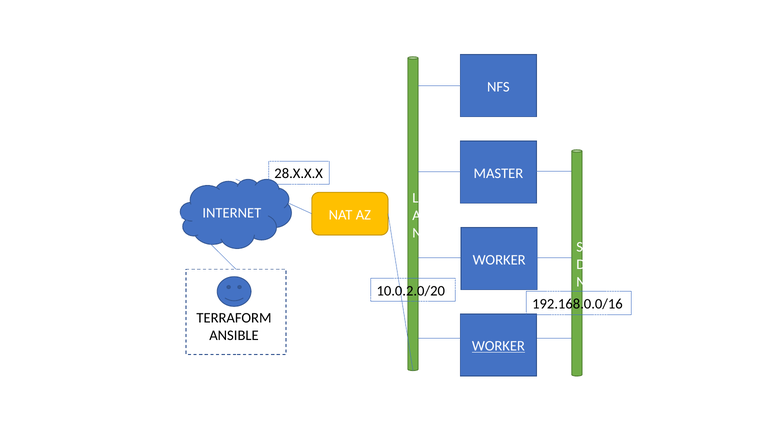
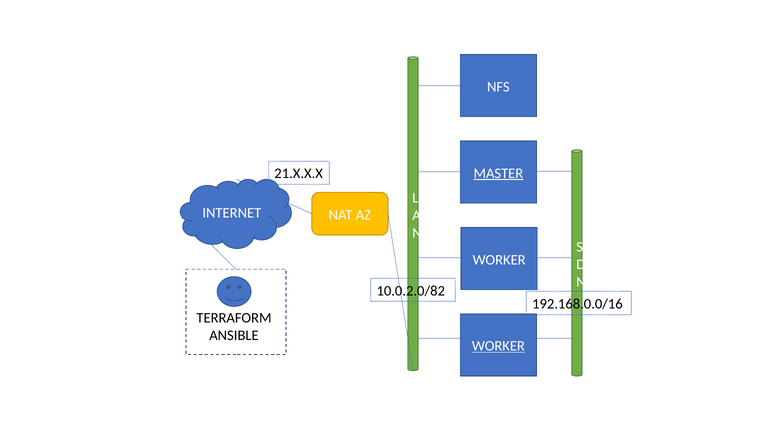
MASTER underline: none -> present (498, 173)
28.X.X.X: 28.X.X.X -> 21.X.X.X (299, 174)
10.0.2.0/20: 10.0.2.0/20 -> 10.0.2.0/82 (411, 291)
